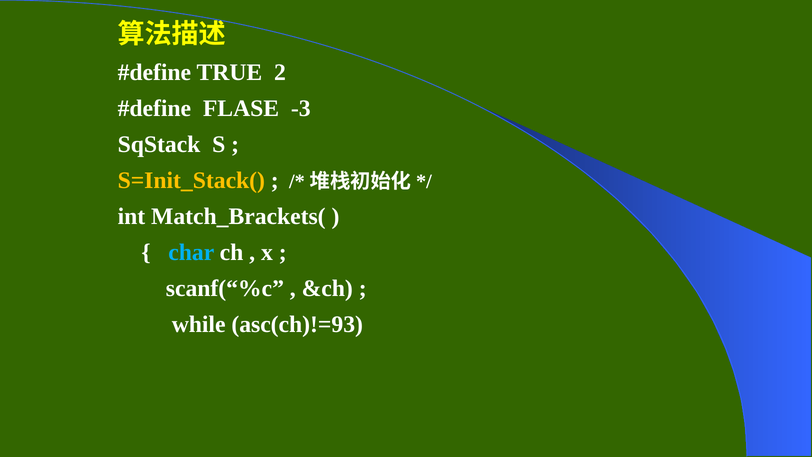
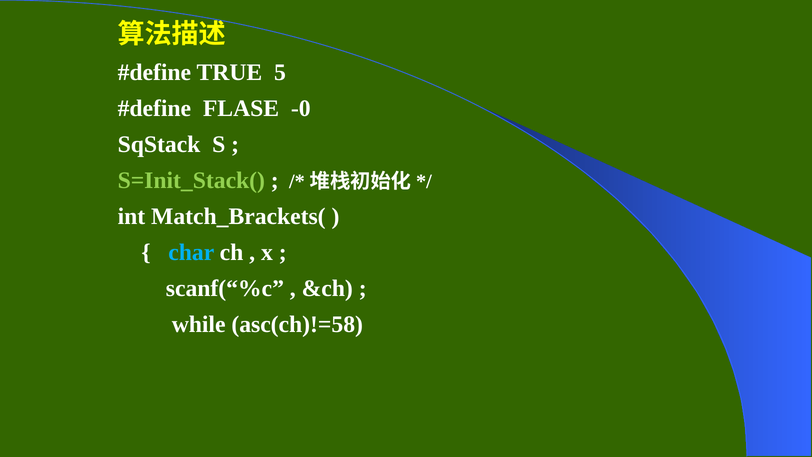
2: 2 -> 5 (280, 72)
-3: -3 -> -0 (301, 108)
S=Init_Stack( colour: yellow -> light green (191, 180)
asc(ch)!=93: asc(ch)!=93 -> asc(ch)!=58 (297, 324)
